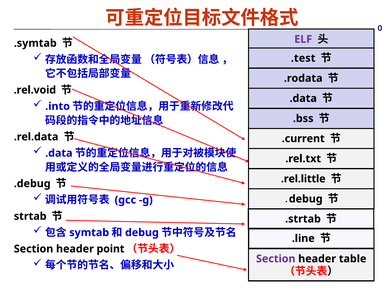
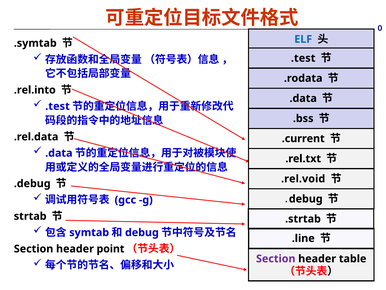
ELF colour: purple -> blue (303, 39)
.rel.void: .rel.void -> .rel.into (35, 90)
.into: .into -> .test (58, 106)
.rel.little: .rel.little -> .rel.void (303, 179)
